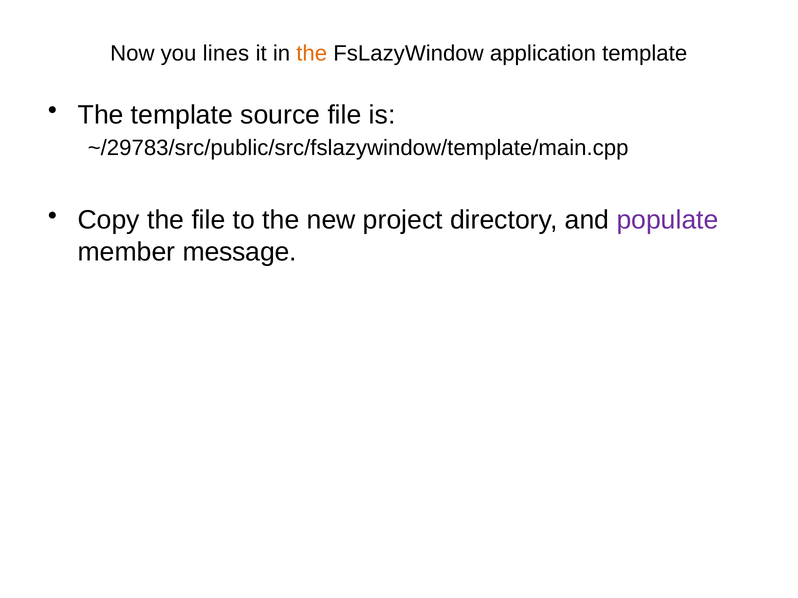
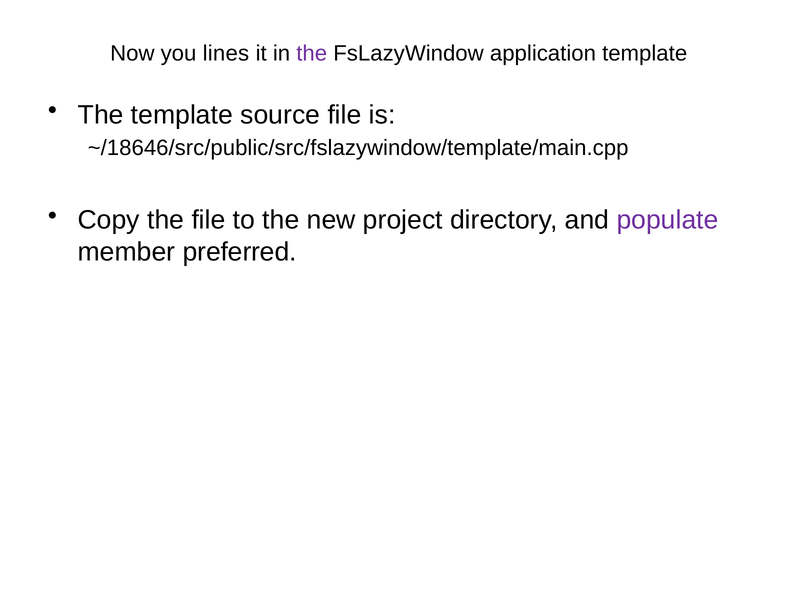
the colour: orange -> purple (312, 53)
~/29783/src/public/src/fslazywindow/template/main.cpp: ~/29783/src/public/src/fslazywindow/template/main.cpp -> ~/18646/src/public/src/fslazywindow/template/main.cpp (358, 148)
message: message -> preferred (240, 252)
